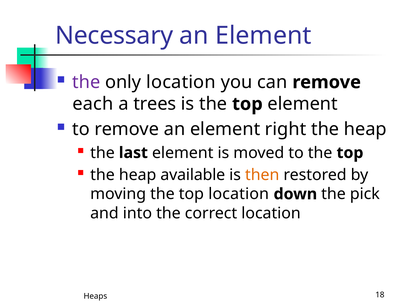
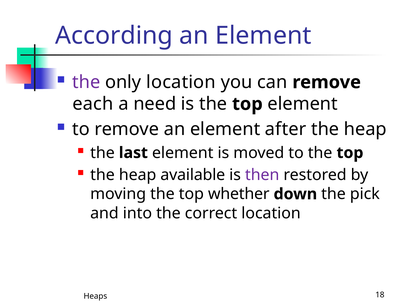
Necessary: Necessary -> According (114, 36)
trees: trees -> need (155, 104)
right: right -> after (286, 130)
then colour: orange -> purple (262, 175)
top location: location -> whether (239, 195)
